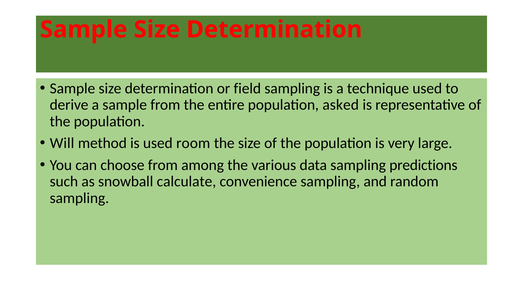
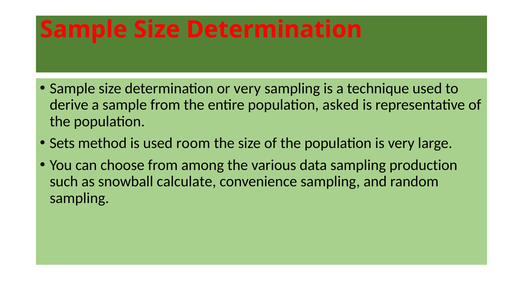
or field: field -> very (247, 88)
Will: Will -> Sets (62, 143)
predictions: predictions -> production (423, 165)
